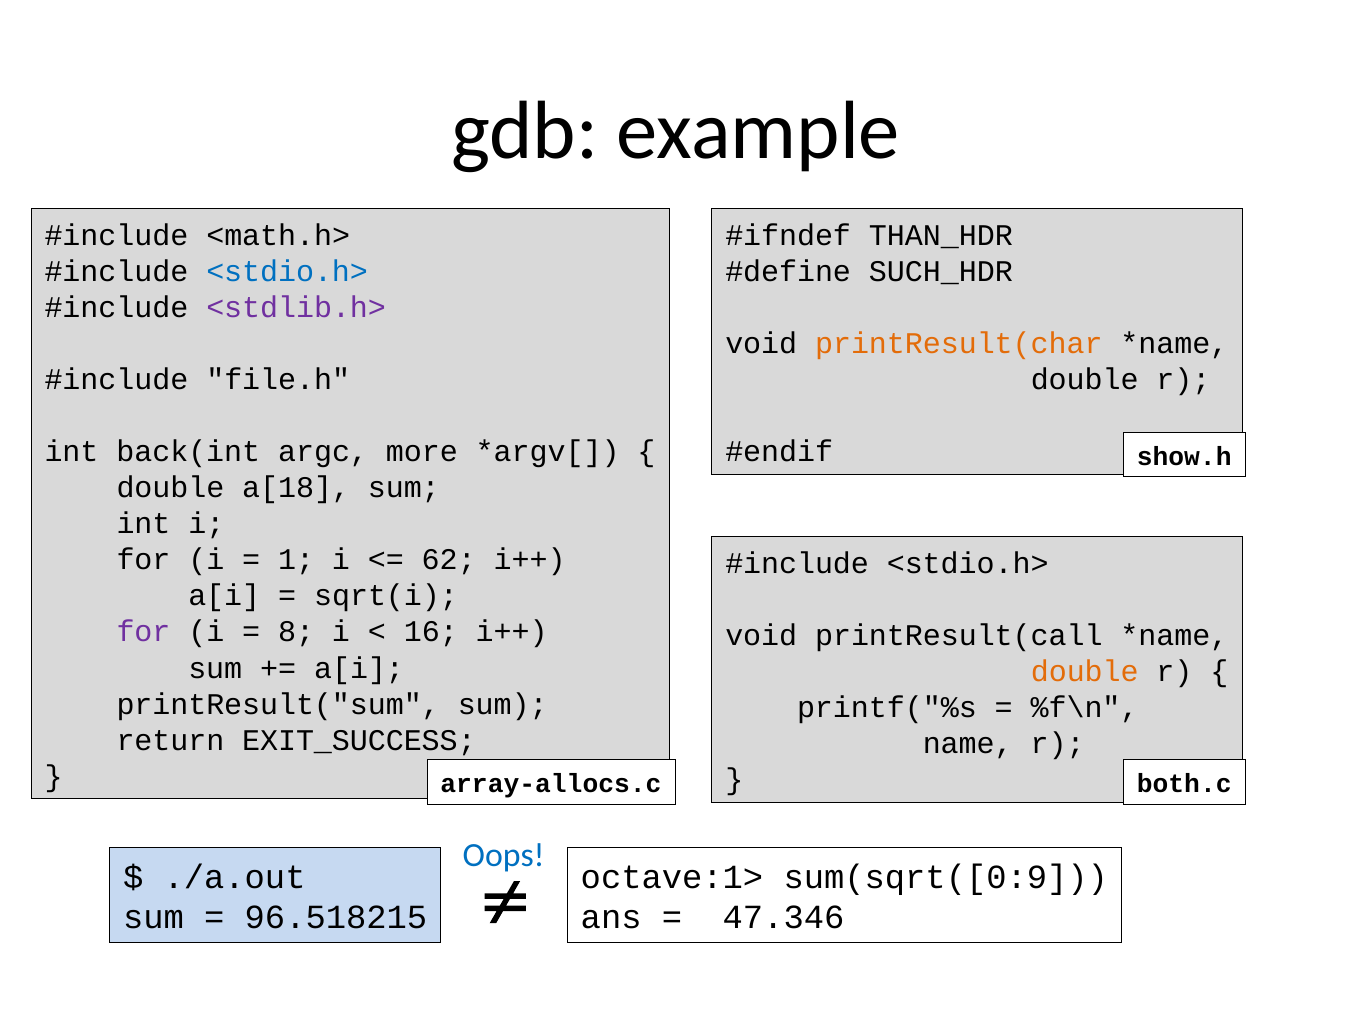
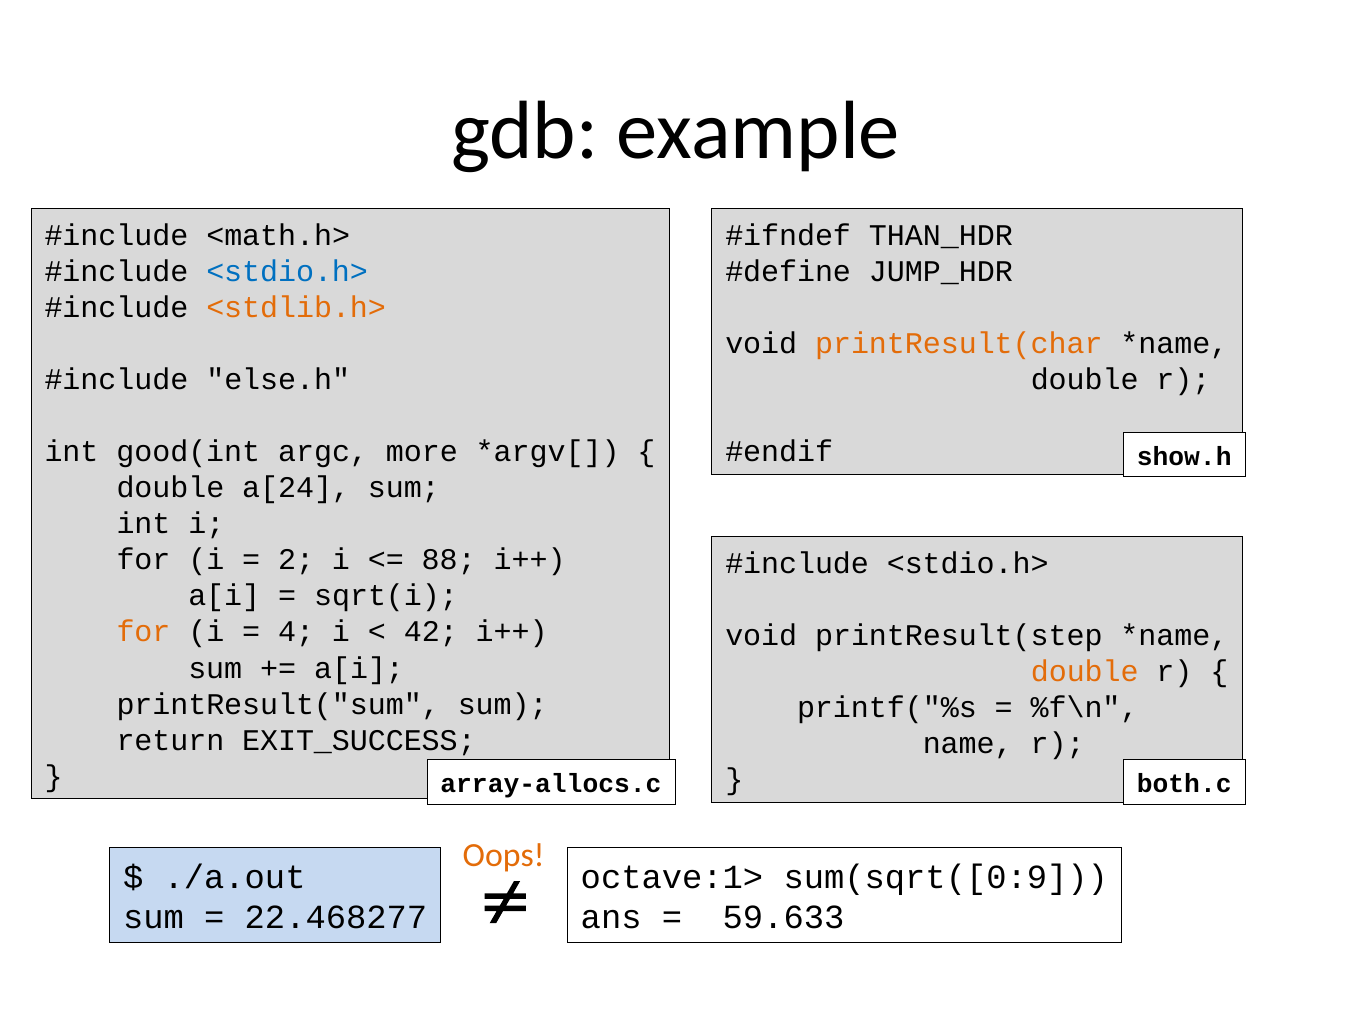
SUCH_HDR: SUCH_HDR -> JUMP_HDR (941, 272)
<stdlib.h> colour: purple -> orange (296, 308)
file.h: file.h -> else.h (278, 380)
back(int: back(int -> good(int (188, 452)
a[18: a[18 -> a[24 (296, 488)
1: 1 -> 2 (296, 560)
62: 62 -> 88 (449, 560)
for colour: purple -> orange (143, 632)
8: 8 -> 4 (296, 632)
16: 16 -> 42 (431, 632)
printResult(call: printResult(call -> printResult(step (959, 635)
Oops colour: blue -> orange (504, 856)
47.346: 47.346 -> 59.633 (784, 918)
96.518215: 96.518215 -> 22.468277 (336, 918)
